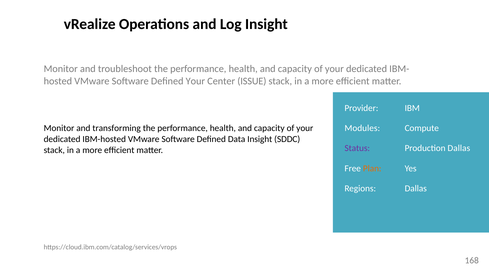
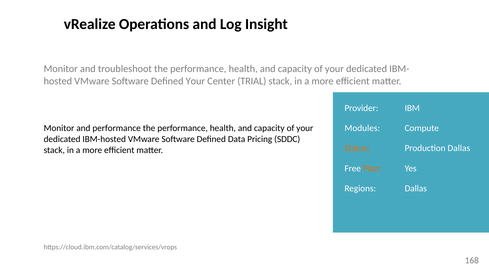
ISSUE: ISSUE -> TRIAL (252, 81)
and transforming: transforming -> performance (117, 128)
Data Insight: Insight -> Pricing (260, 139)
Status colour: purple -> orange (357, 148)
